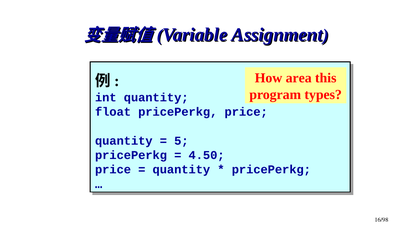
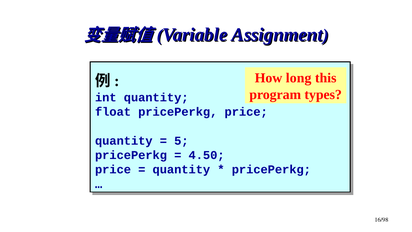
area: area -> long (299, 78)
